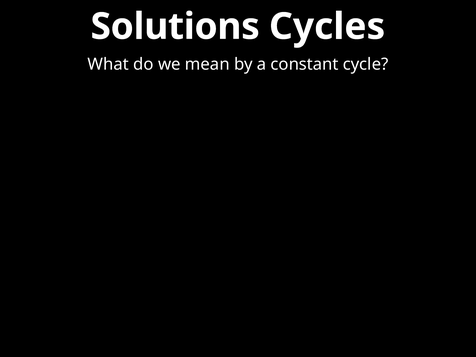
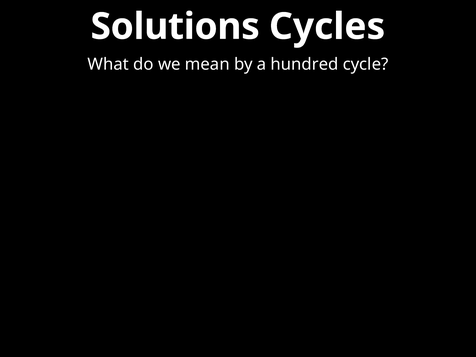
constant: constant -> hundred (305, 64)
